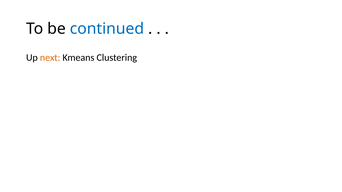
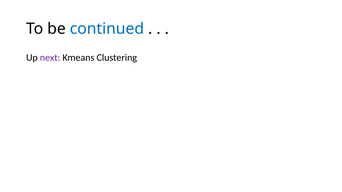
next colour: orange -> purple (50, 58)
